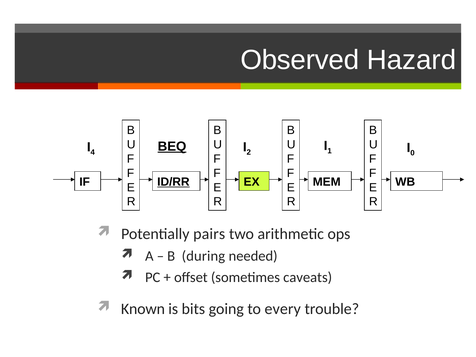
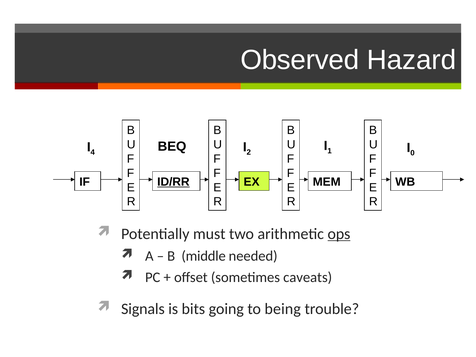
BEQ underline: present -> none (172, 146)
pairs: pairs -> must (209, 234)
ops underline: none -> present (339, 234)
during: during -> middle (204, 256)
Known: Known -> Signals (143, 309)
every: every -> being (283, 309)
